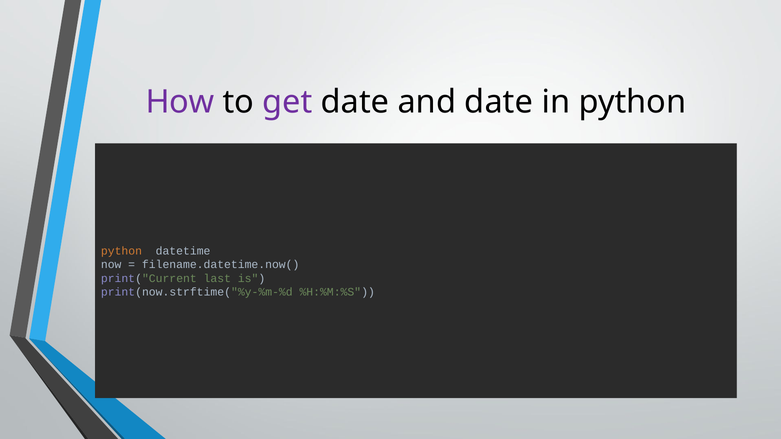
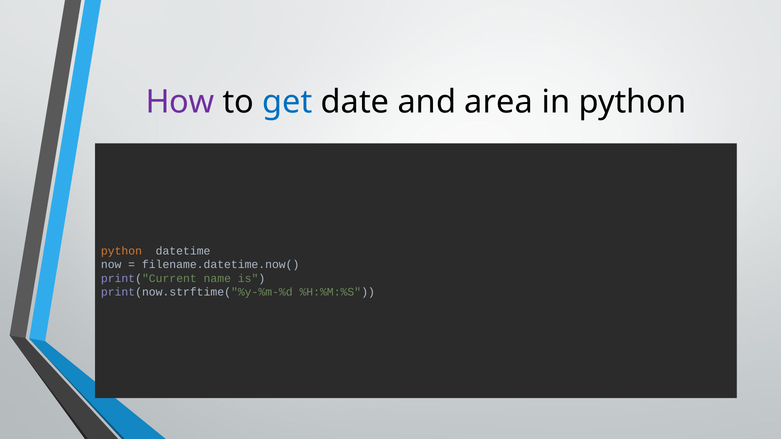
get colour: purple -> blue (288, 102)
and date: date -> area (499, 102)
last: last -> name (217, 279)
